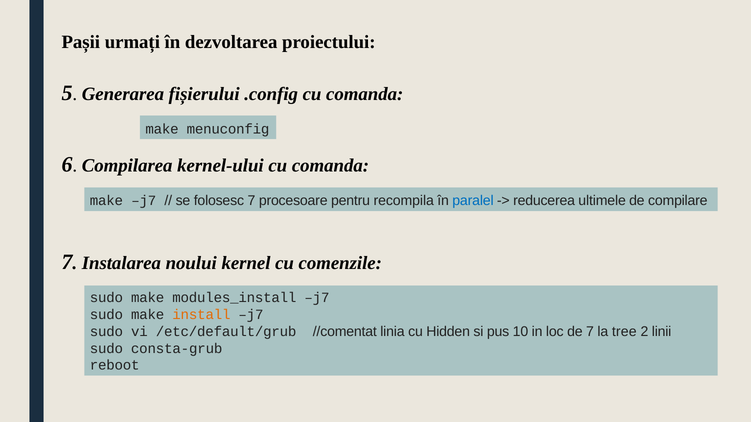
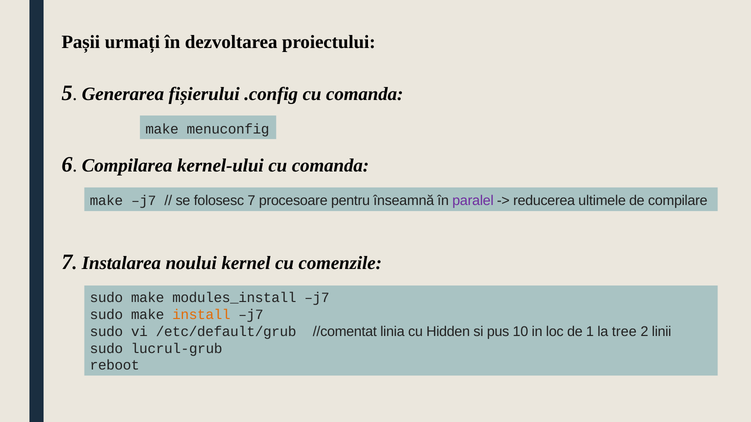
recompila: recompila -> înseamnă (404, 201)
paralel colour: blue -> purple (473, 201)
de 7: 7 -> 1 (590, 332)
consta-grub: consta-grub -> lucrul-grub (177, 349)
